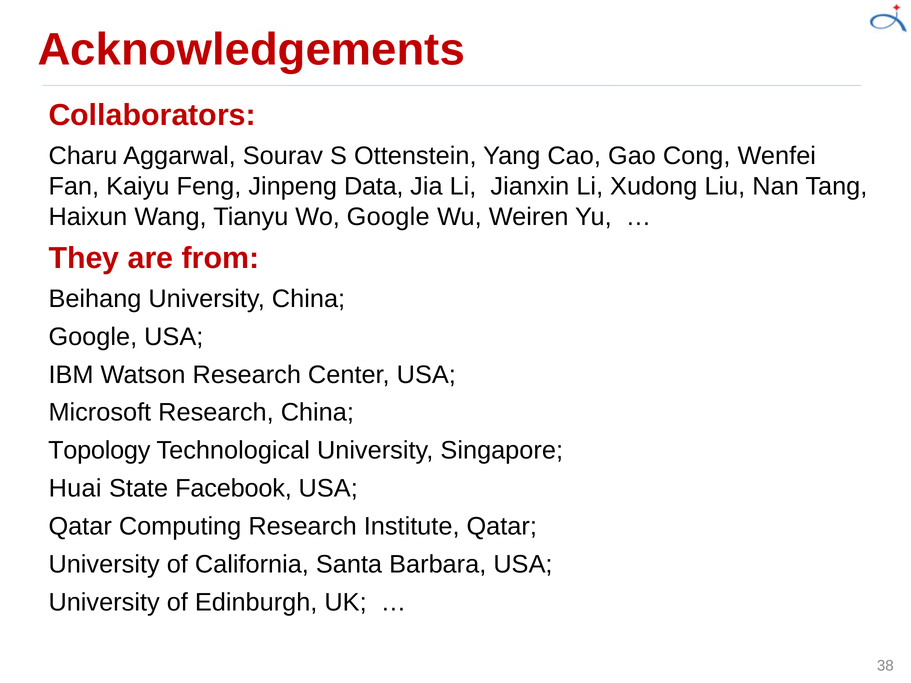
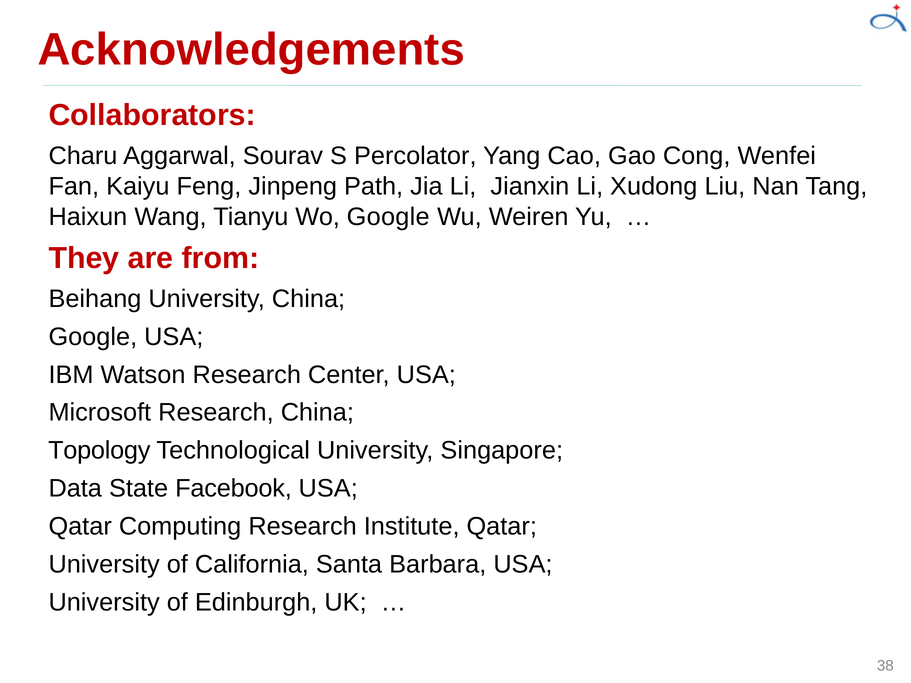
Ottenstein: Ottenstein -> Percolator (415, 156)
Data: Data -> Path (374, 186)
Huai: Huai -> Data (75, 489)
